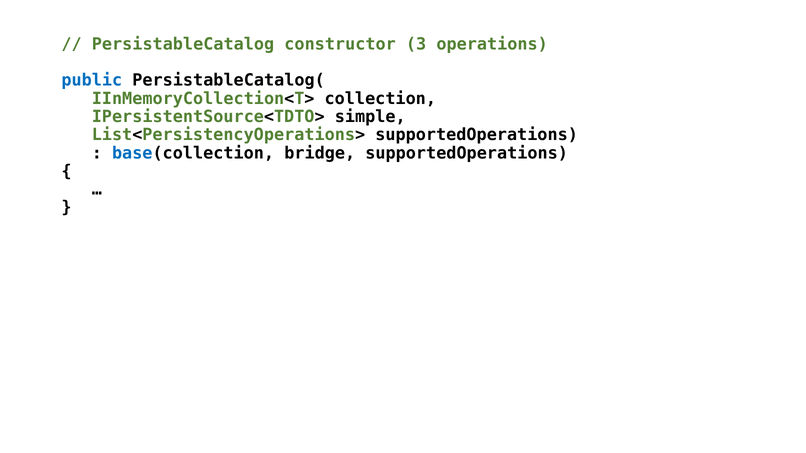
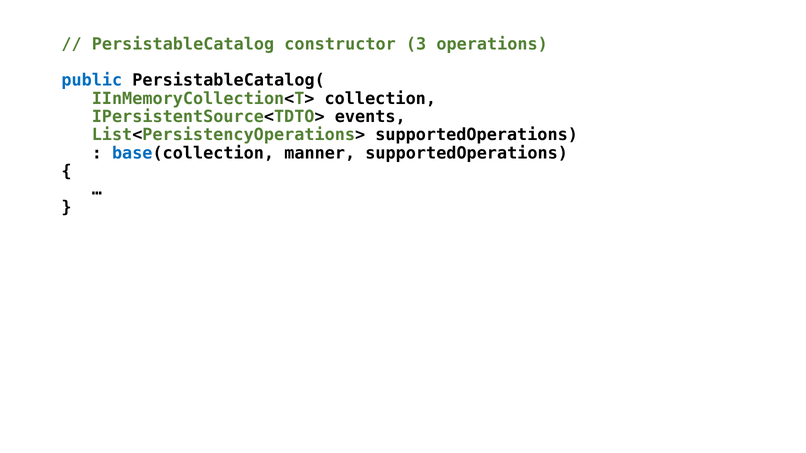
simple: simple -> events (370, 117)
bridge: bridge -> manner (320, 153)
